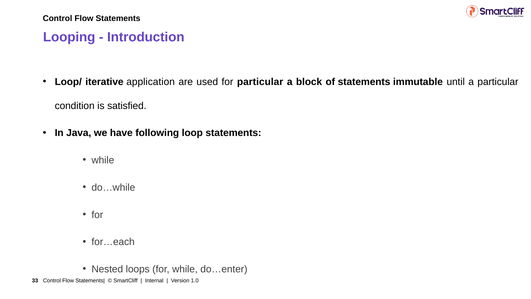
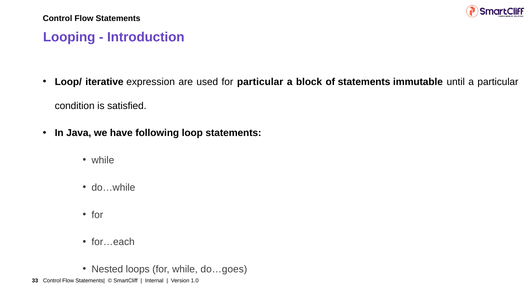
application: application -> expression (151, 82)
do…enter: do…enter -> do…goes (224, 269)
